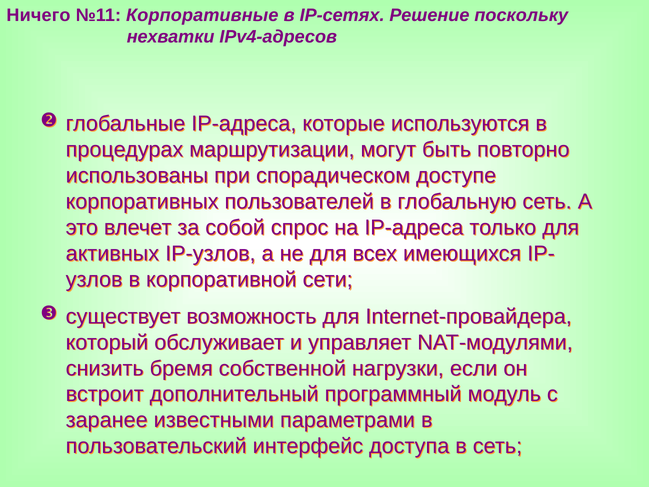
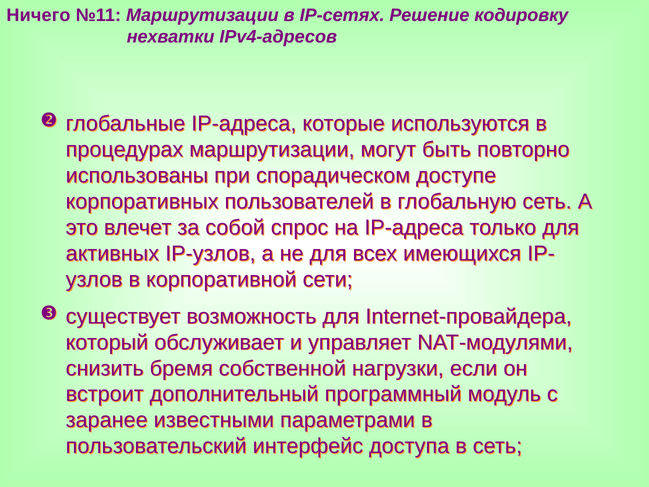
№11 Корпоративные: Корпоративные -> Маршрутизации (202, 15)
поскольку: поскольку -> кодировку (521, 15)
